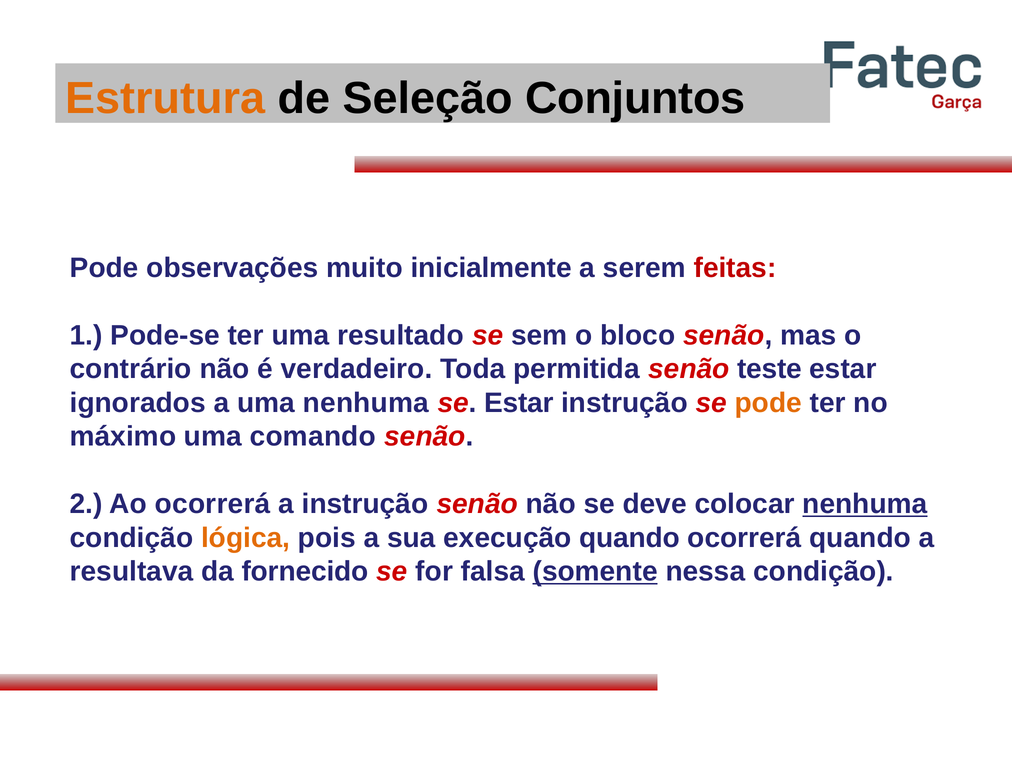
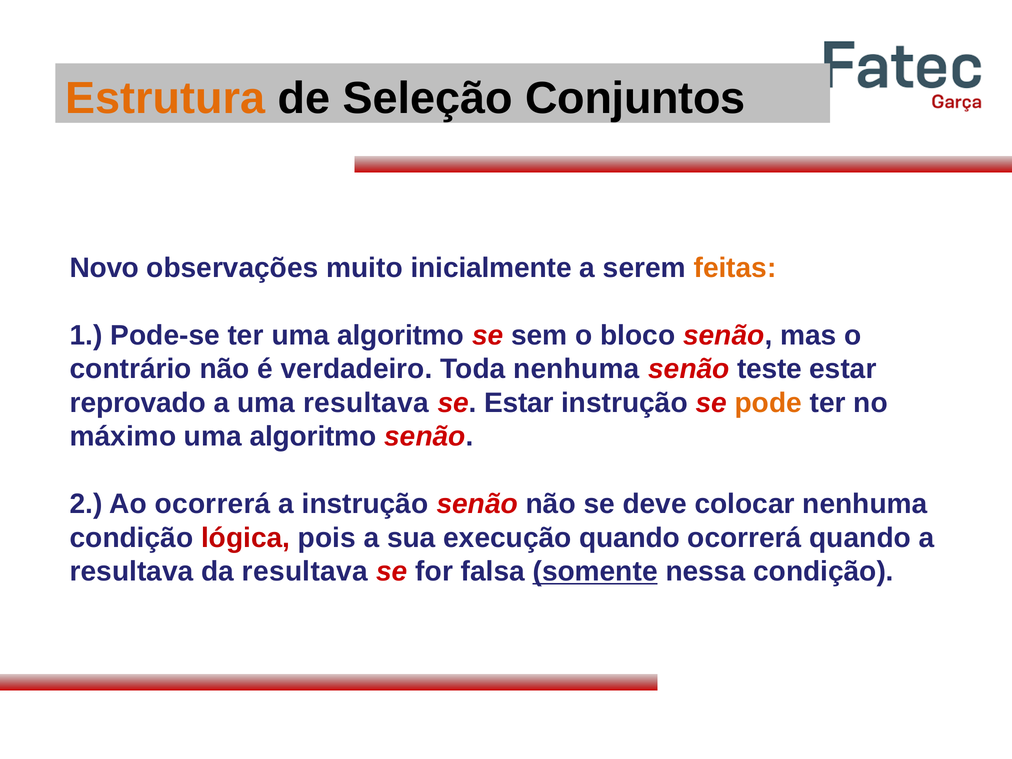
Pode: Pode -> Novo (104, 268)
feitas colour: red -> orange (735, 268)
ter uma resultado: resultado -> algoritmo (400, 335)
Toda permitida: permitida -> nenhuma (576, 369)
ignorados: ignorados -> reprovado (138, 403)
uma nenhuma: nenhuma -> resultava (366, 403)
máximo uma comando: comando -> algoritmo (313, 437)
nenhuma underline: present -> none (865, 504)
lógica colour: orange -> red (246, 538)
da fornecido: fornecido -> resultava (305, 572)
